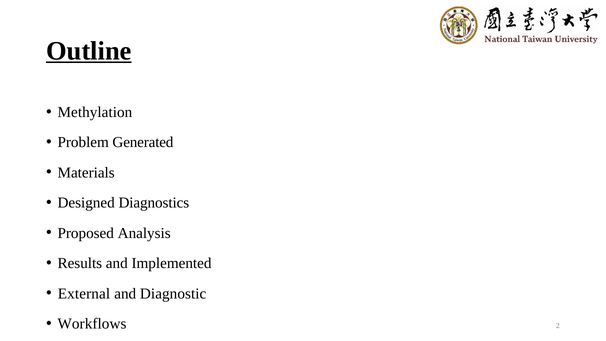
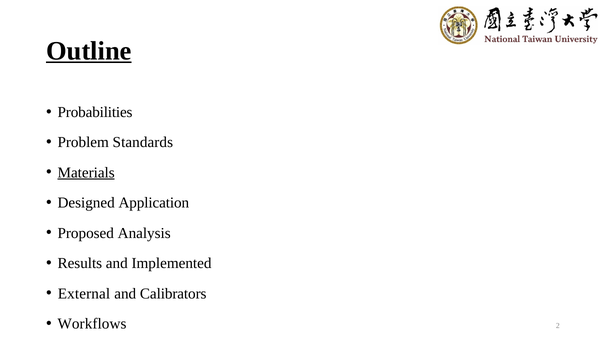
Methylation: Methylation -> Probabilities (95, 112)
Generated: Generated -> Standards (143, 142)
Materials underline: none -> present (86, 173)
Diagnostics: Diagnostics -> Application (154, 203)
Diagnostic: Diagnostic -> Calibrators (173, 293)
